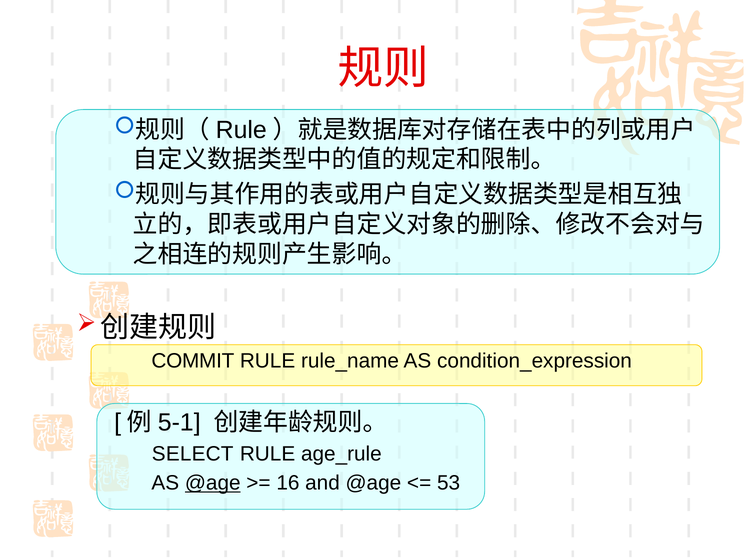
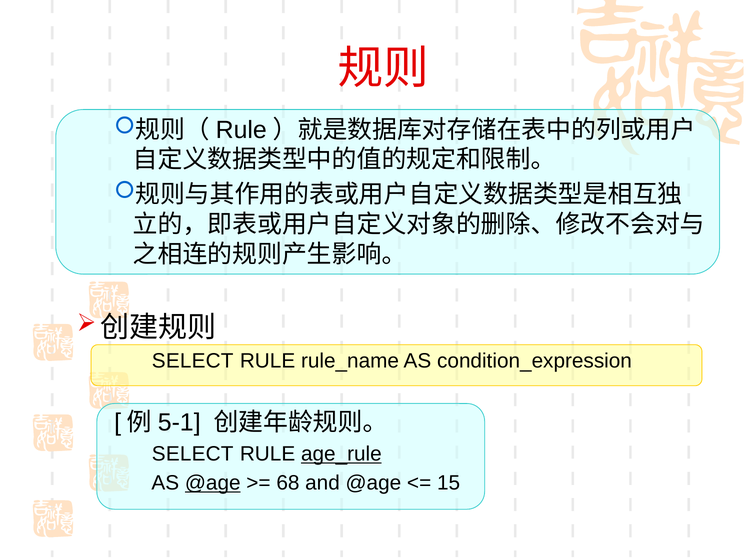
COMMIT: COMMIT -> SELECT (193, 361)
age_rule underline: none -> present (341, 454)
16: 16 -> 68 (288, 483)
53: 53 -> 15 (449, 483)
